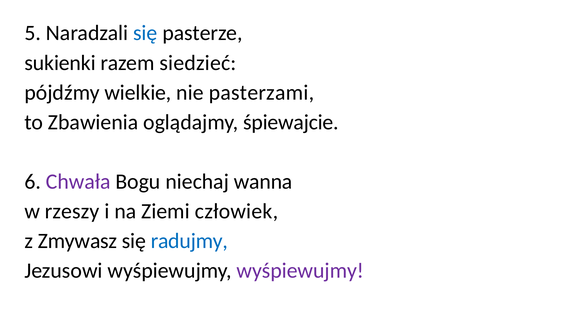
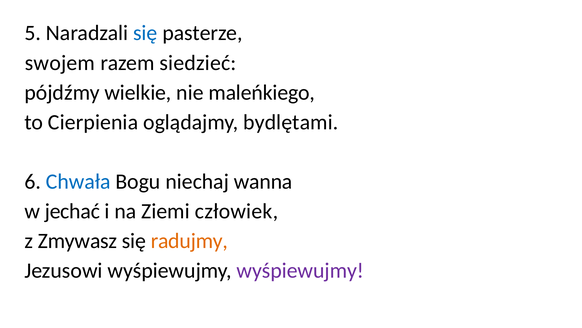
sukienki: sukienki -> swojem (60, 63)
pasterzami: pasterzami -> maleńkiego (262, 92)
Zbawienia: Zbawienia -> Cierpienia (93, 122)
śpiewajcie: śpiewajcie -> bydlętami (291, 122)
Chwała colour: purple -> blue (78, 181)
rzeszy: rzeszy -> jechać (72, 211)
radujmy colour: blue -> orange (189, 241)
